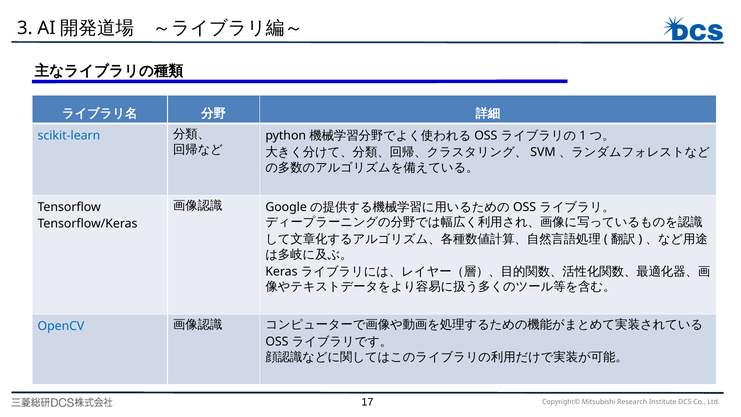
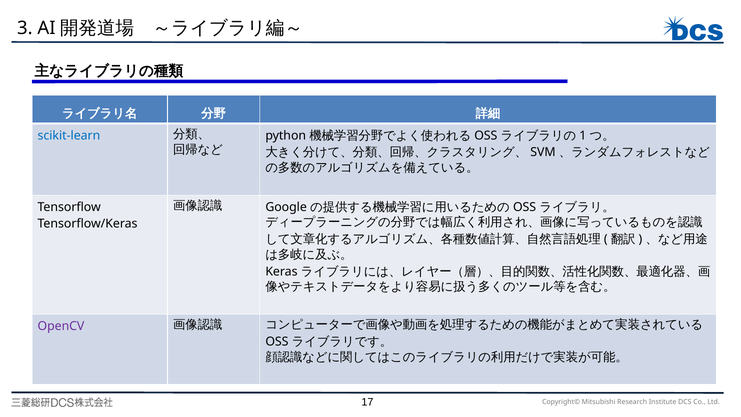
OpenCV colour: blue -> purple (61, 326)
